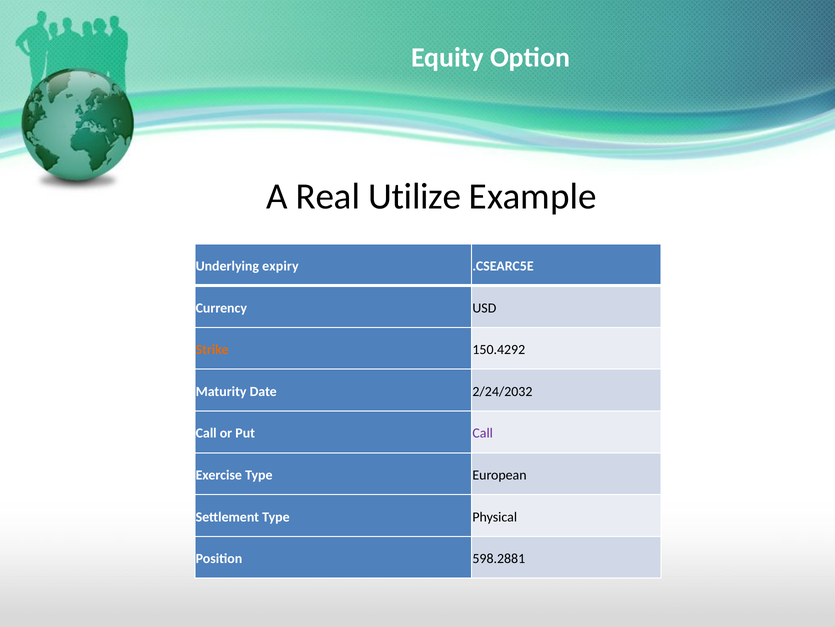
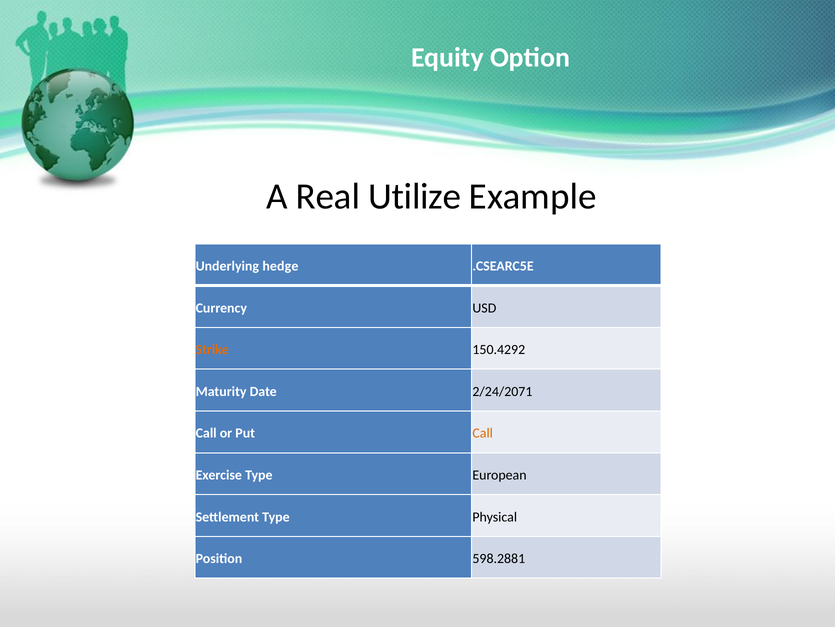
expiry: expiry -> hedge (280, 266)
2/24/2032: 2/24/2032 -> 2/24/2071 (502, 391)
Call colour: purple -> orange (483, 433)
